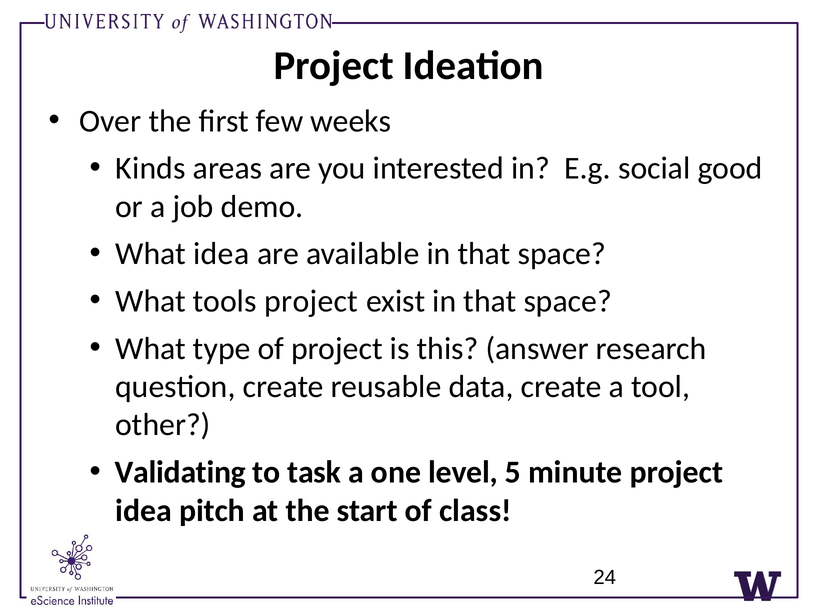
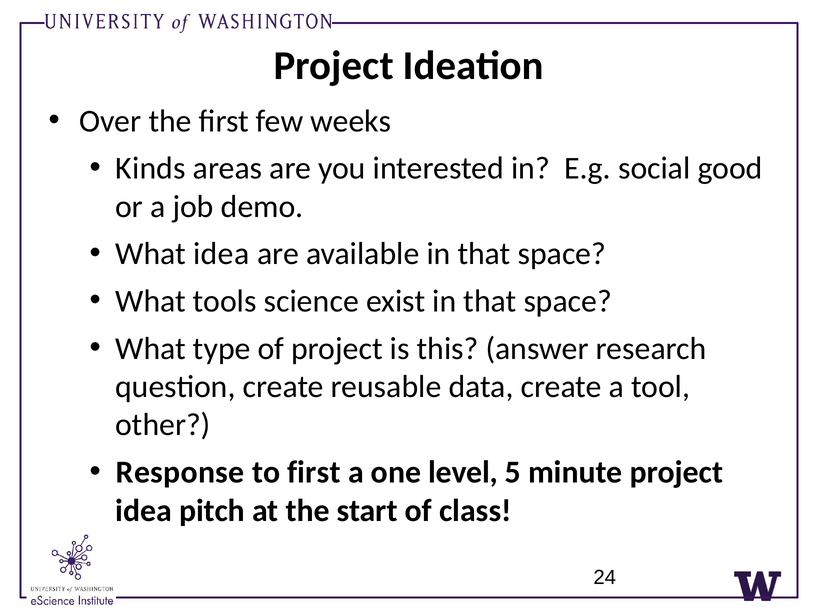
tools project: project -> science (311, 301)
Validating: Validating -> Response (180, 472)
to task: task -> first (314, 472)
